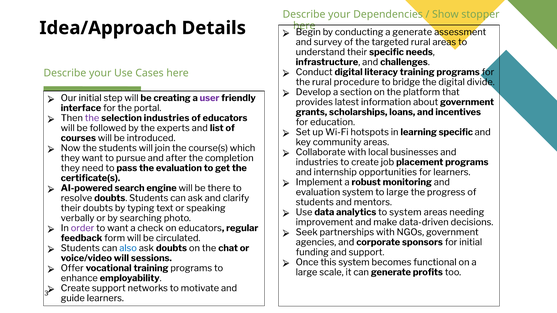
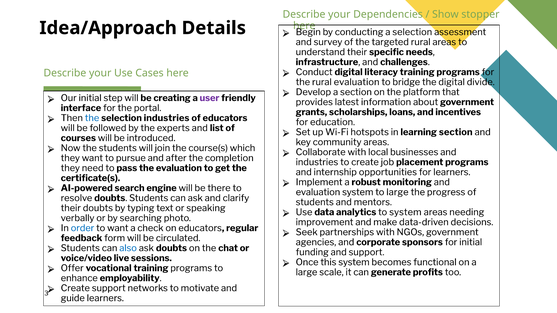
a generate: generate -> selection (412, 32)
rural procedure: procedure -> evaluation (357, 82)
the colour: purple -> blue (92, 118)
learning specific: specific -> section (456, 132)
order colour: purple -> blue (83, 228)
voice/video will: will -> live (121, 258)
